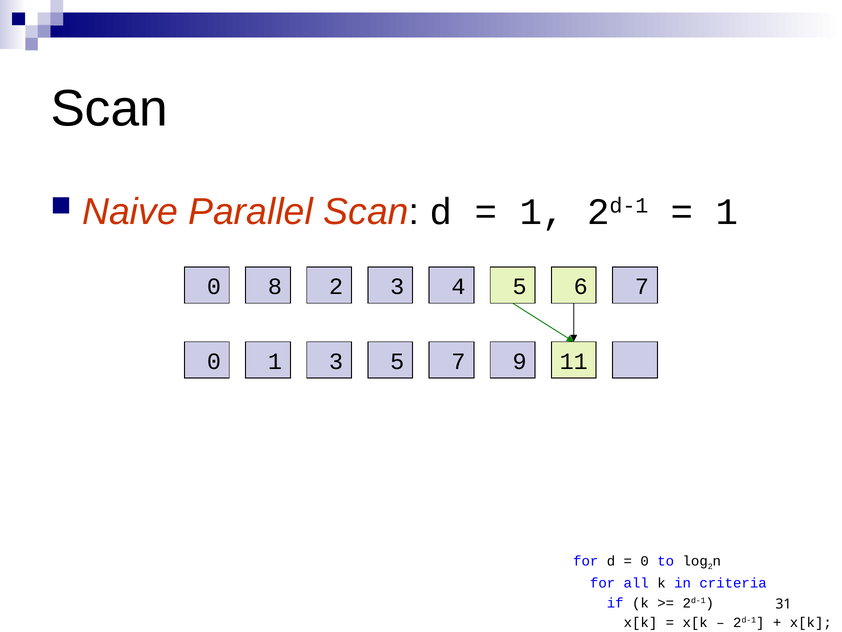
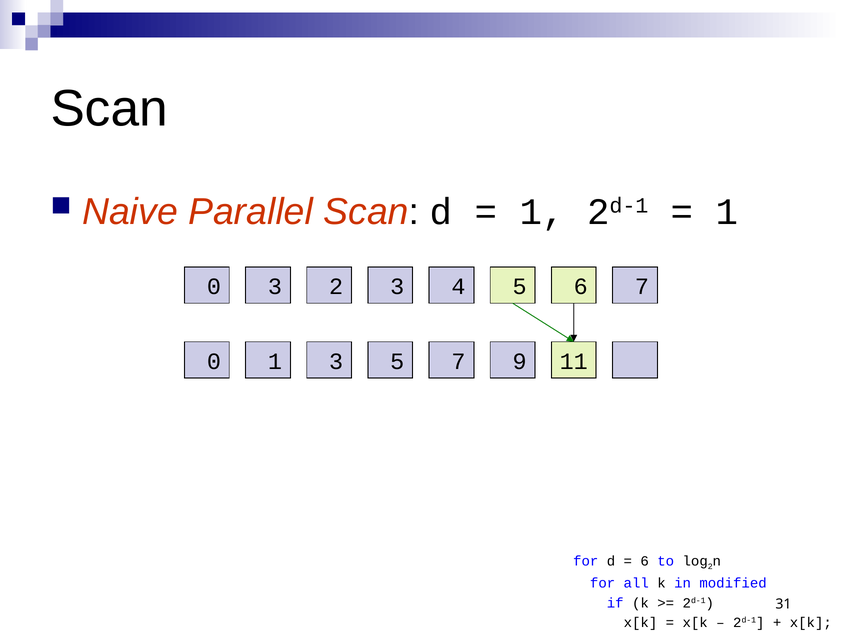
0 8: 8 -> 3 (275, 286)
0: 0 -> 6 (645, 561)
criteria: criteria -> modified (733, 583)
